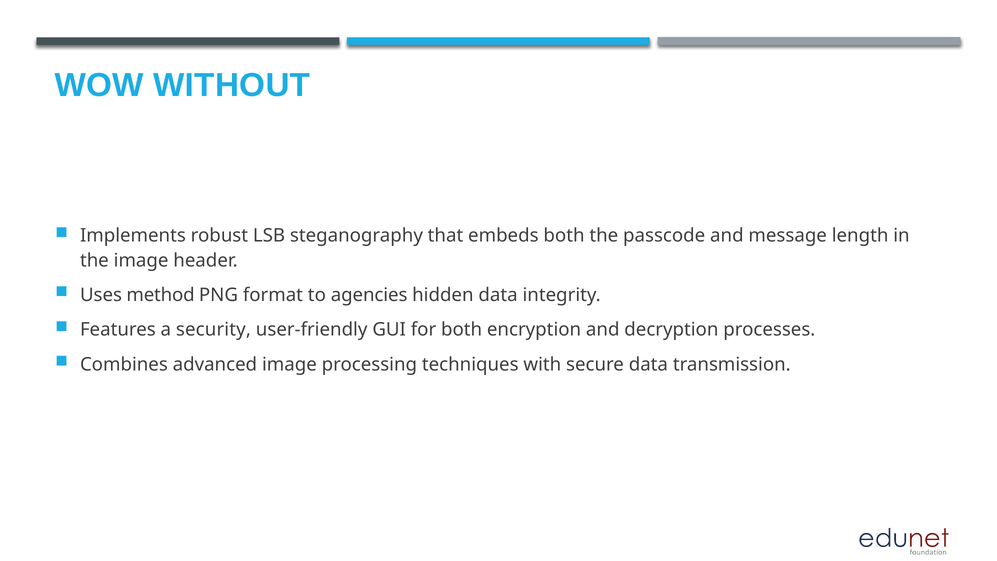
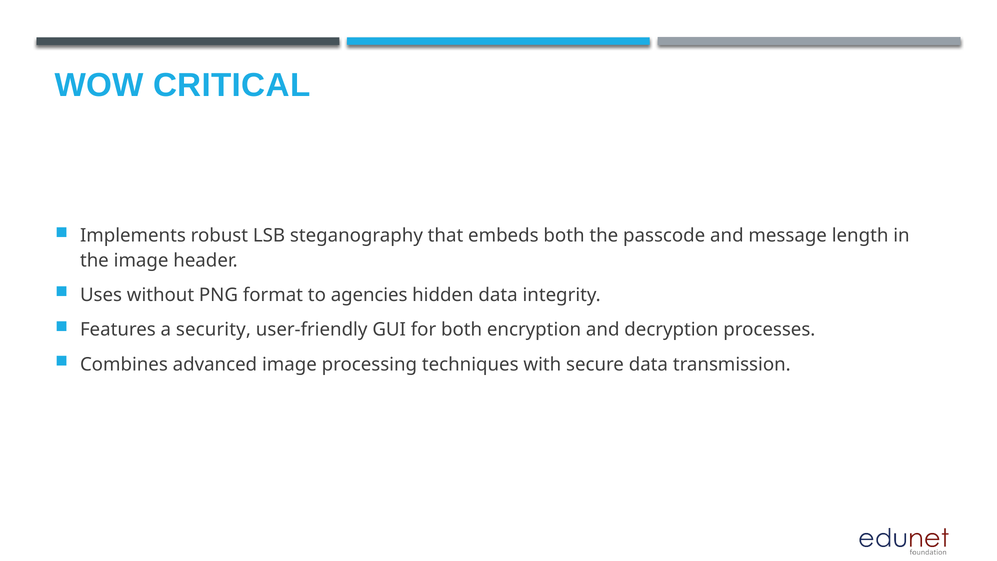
WITHOUT: WITHOUT -> CRITICAL (232, 85)
method: method -> without (160, 295)
